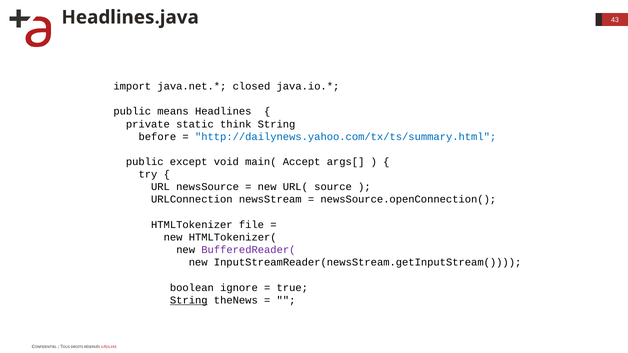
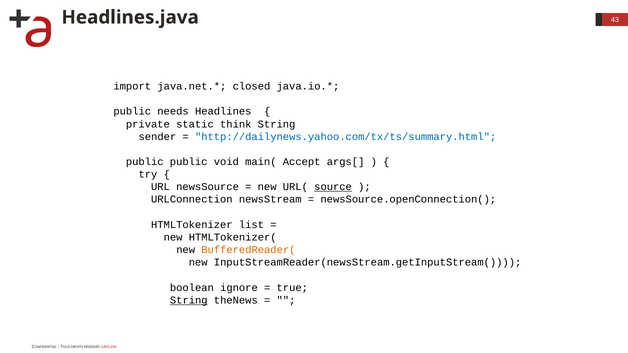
means: means -> needs (173, 112)
before: before -> sender (157, 137)
public except: except -> public (189, 162)
source underline: none -> present (333, 187)
file: file -> list (251, 225)
BufferedReader( colour: purple -> orange (248, 250)
